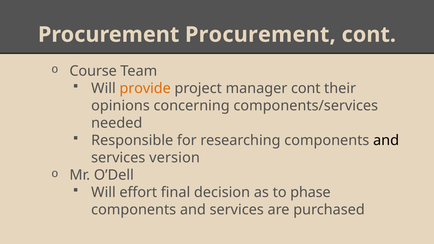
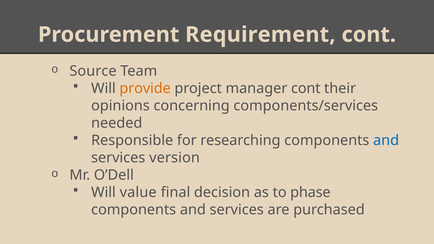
Procurement Procurement: Procurement -> Requirement (260, 35)
Course: Course -> Source (93, 71)
and colour: black -> blue (386, 140)
effort: effort -> value (138, 193)
